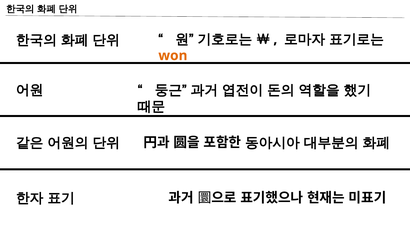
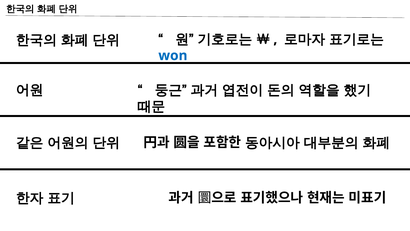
won colour: orange -> blue (173, 55)
